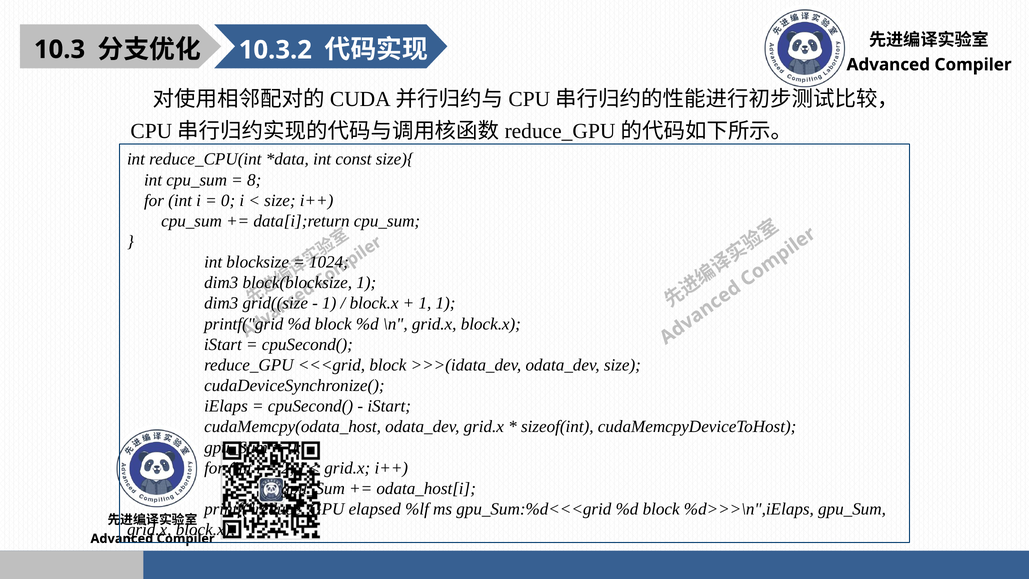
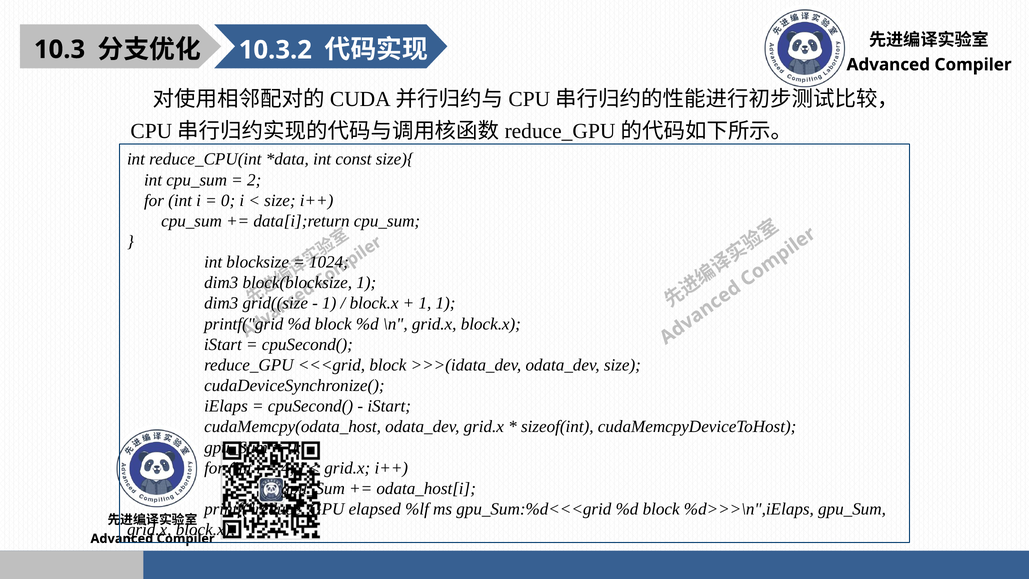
8: 8 -> 2 (254, 180)
2: 2 -> 4 (288, 468)
